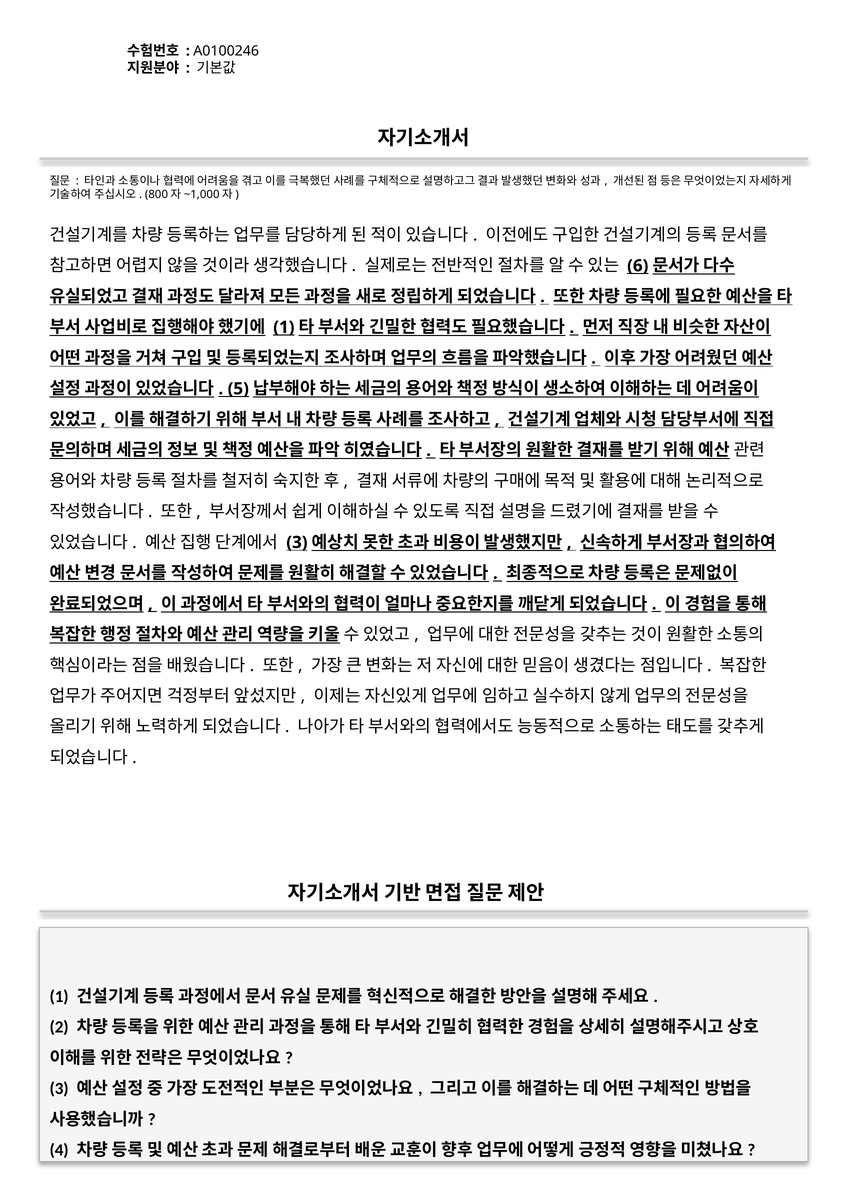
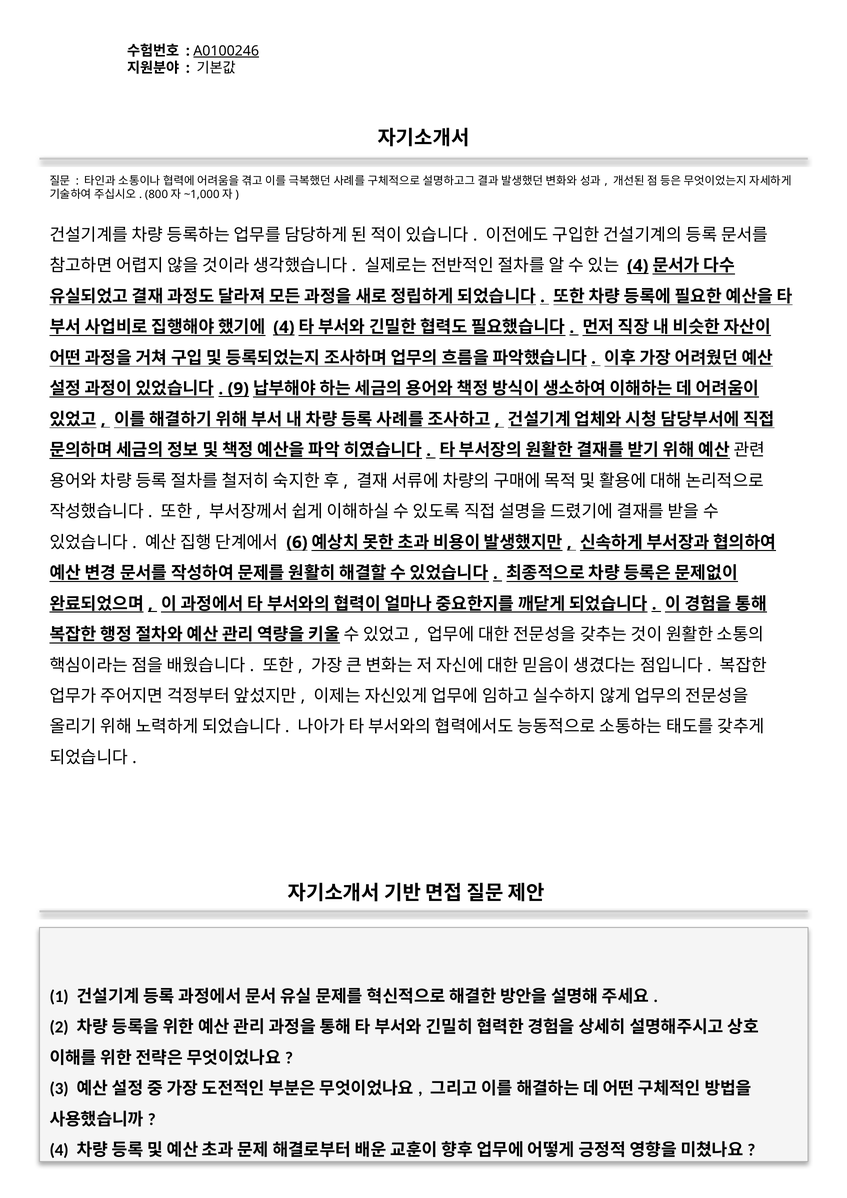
A0100246 underline: none -> present (226, 51)
6: 6 -> 4 (638, 266)
1: 1 -> 4 (284, 327)
5: 5 -> 9 (238, 389)
3: 3 -> 6 (297, 542)
